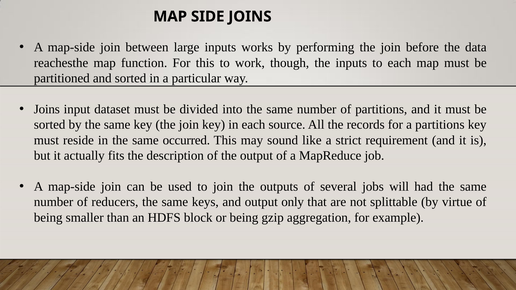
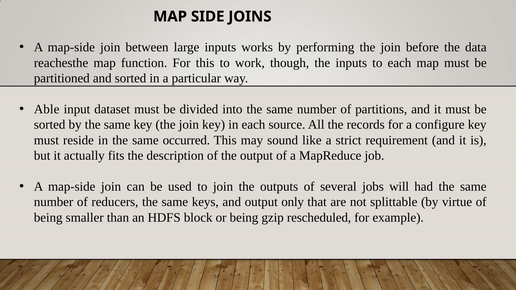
Joins: Joins -> Able (47, 109)
a partitions: partitions -> configure (440, 125)
aggregation: aggregation -> rescheduled (319, 218)
